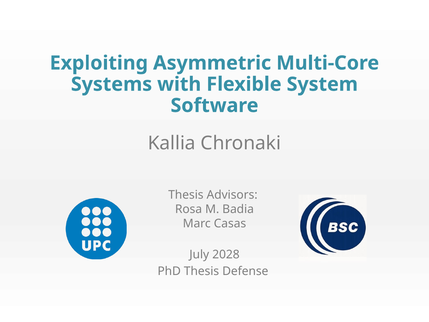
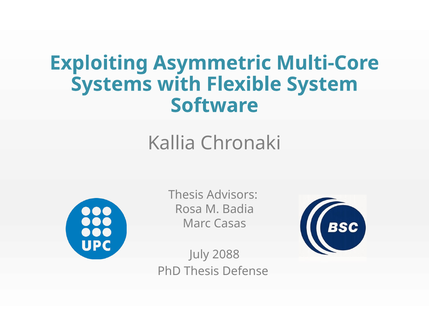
2028: 2028 -> 2088 (226, 254)
